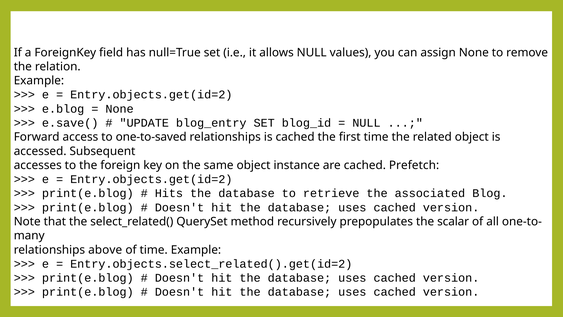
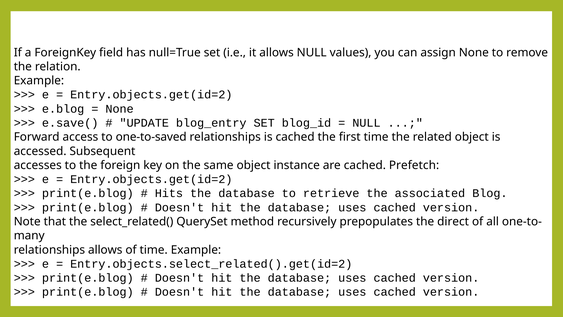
scalar: scalar -> direct (453, 221)
relationships above: above -> allows (105, 250)
